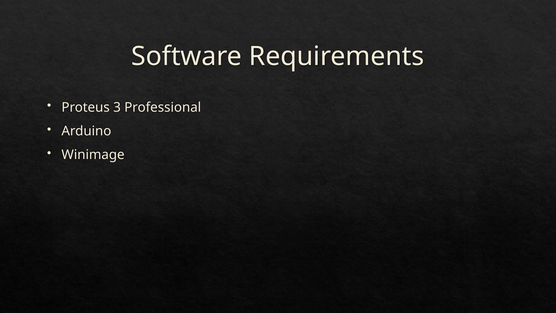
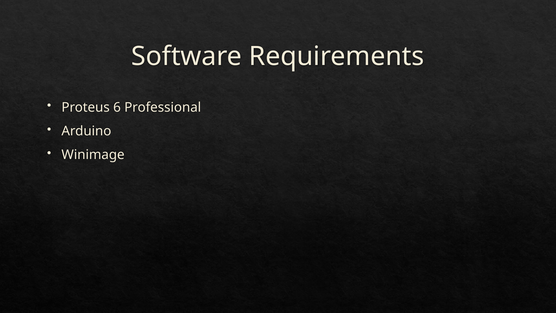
3: 3 -> 6 (117, 107)
